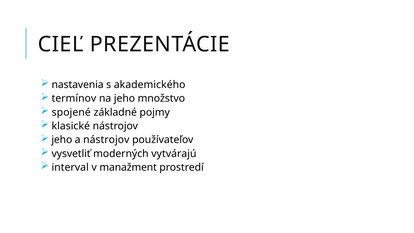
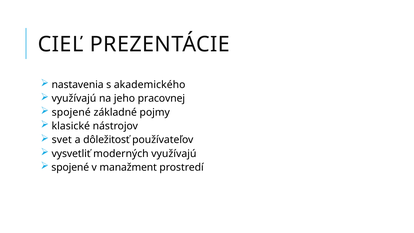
termínov: termínov -> využívajú (74, 98)
množstvo: množstvo -> pracovnej (161, 98)
jeho: jeho -> svet (62, 140)
a nástrojov: nástrojov -> dôležitosť (106, 140)
moderných vytvárajú: vytvárajú -> využívajú (174, 154)
interval: interval -> spojené (70, 167)
